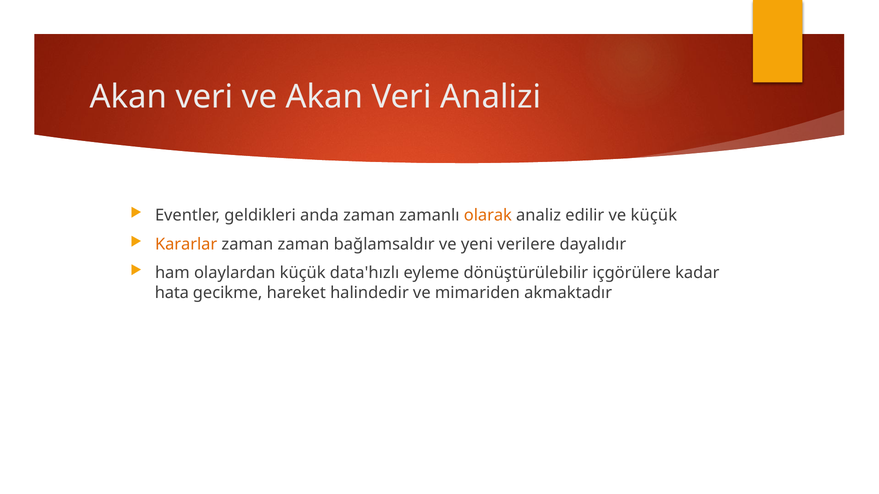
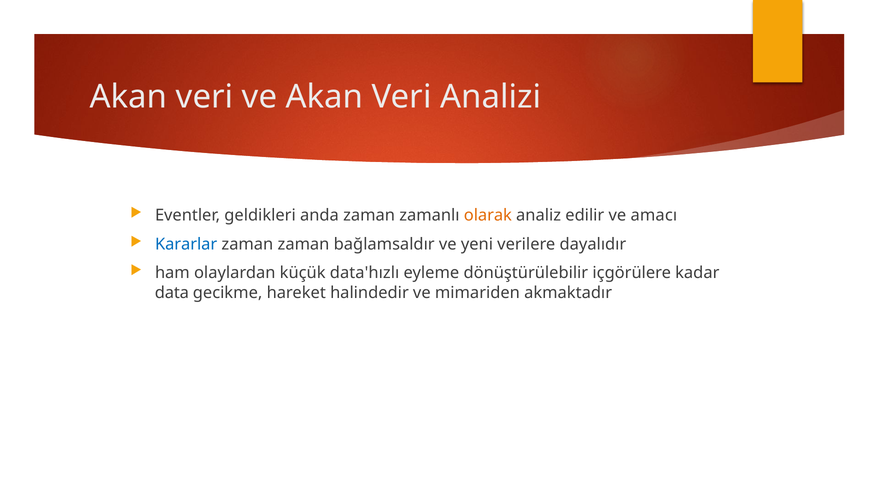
ve küçük: küçük -> amacı (654, 215)
Kararlar colour: orange -> blue (186, 244)
hata: hata -> data (172, 293)
